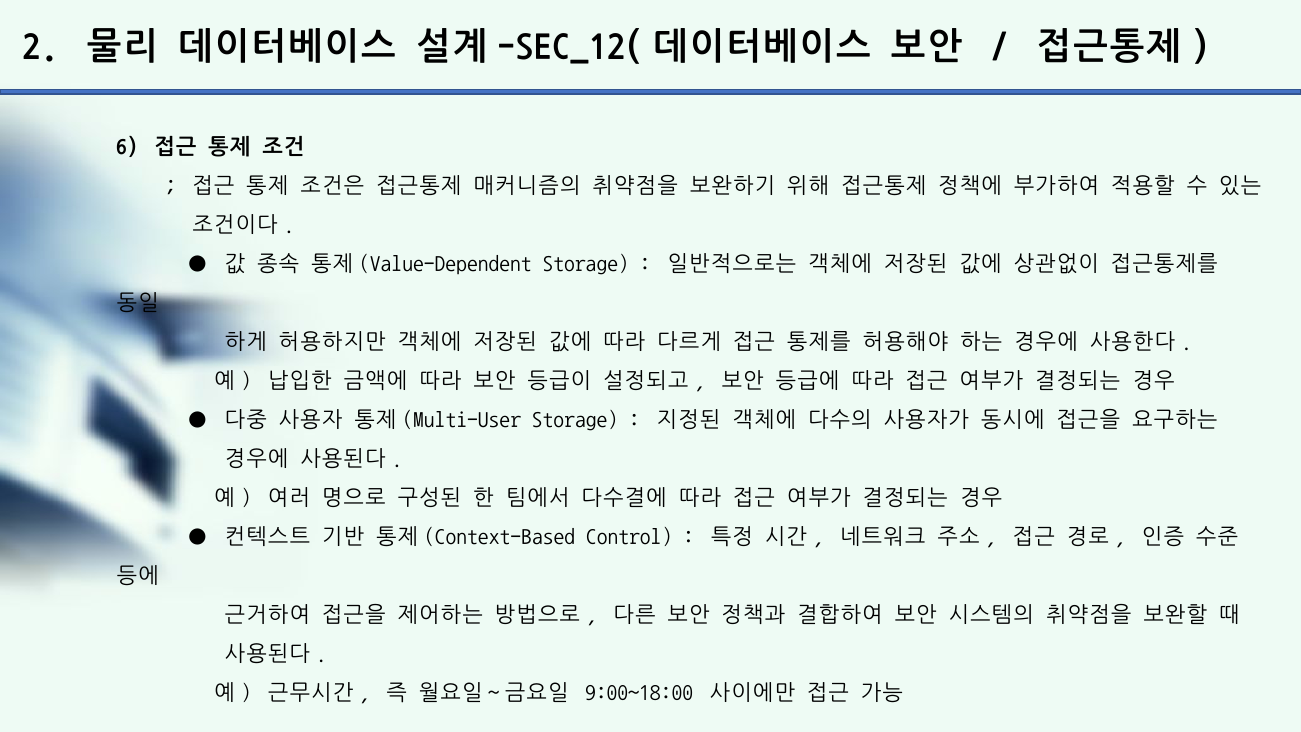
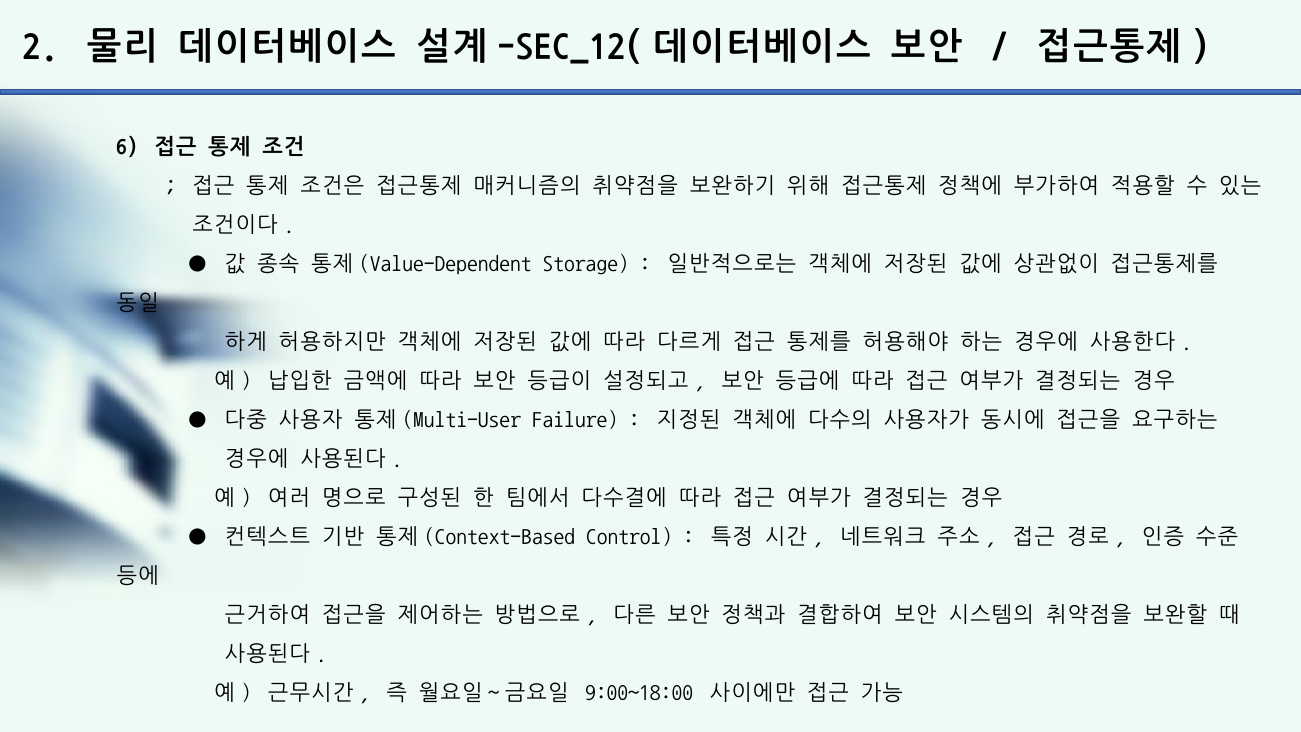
Storage: Storage -> Failure (575, 419)
